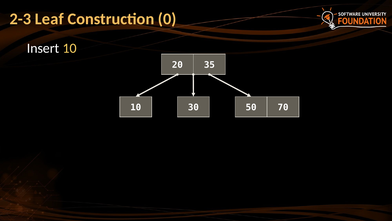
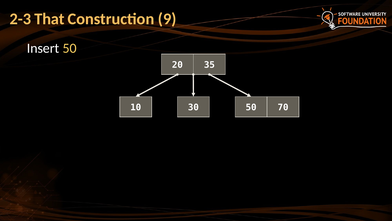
Leaf: Leaf -> That (49, 19)
0: 0 -> 9 (167, 19)
10: 10 -> 50 (70, 48)
